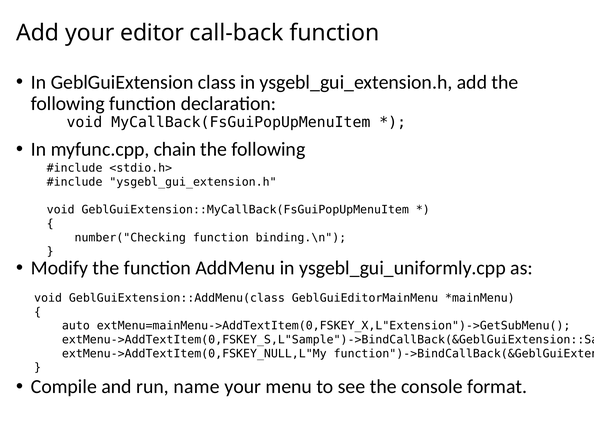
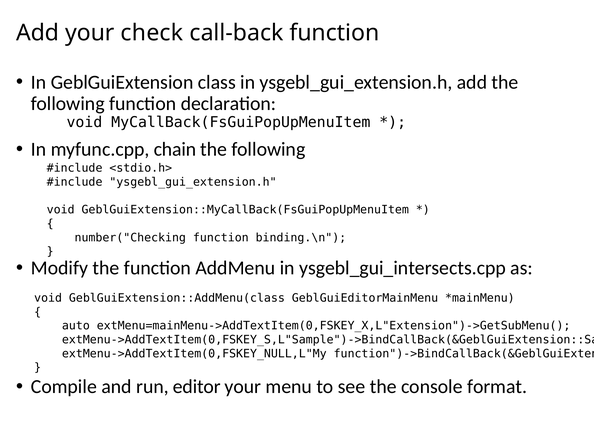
editor: editor -> check (152, 33)
ysgebl_gui_uniformly.cpp: ysgebl_gui_uniformly.cpp -> ysgebl_gui_intersects.cpp (402, 268)
name: name -> editor (197, 386)
